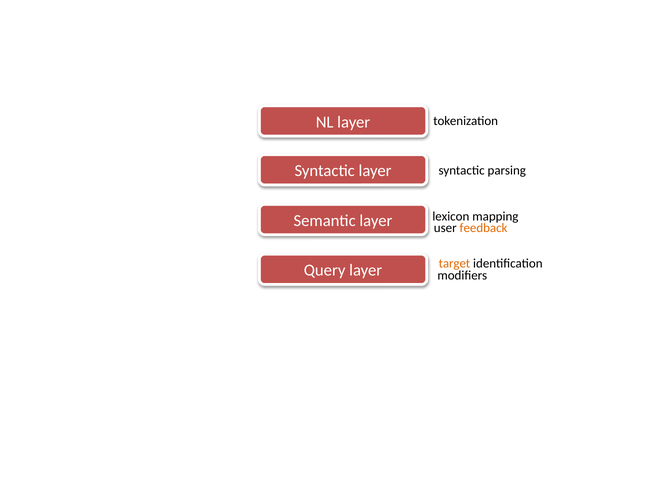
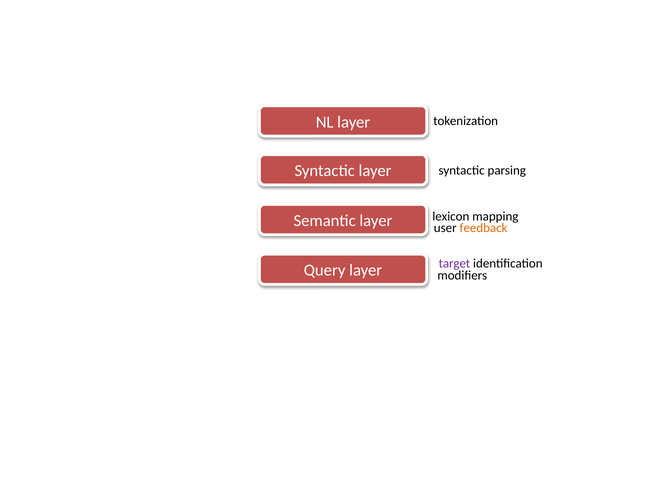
target colour: orange -> purple (454, 263)
